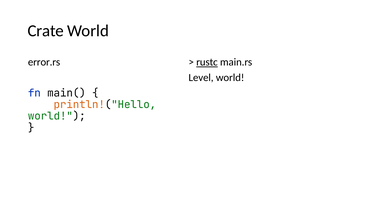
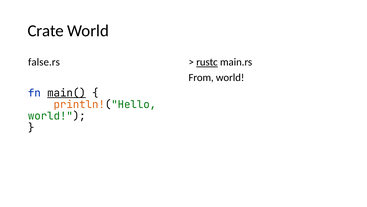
error.rs: error.rs -> false.rs (44, 62)
Level: Level -> From (201, 77)
main( underline: none -> present (66, 93)
